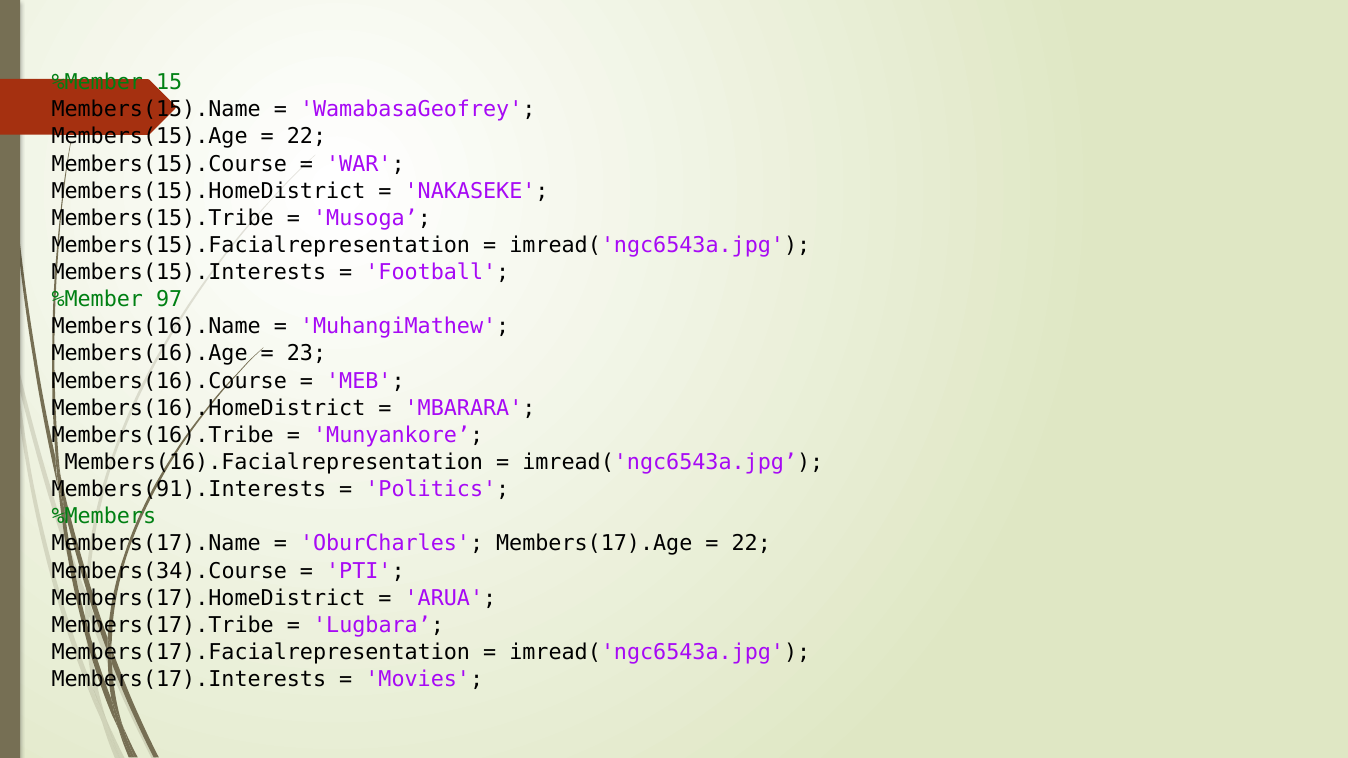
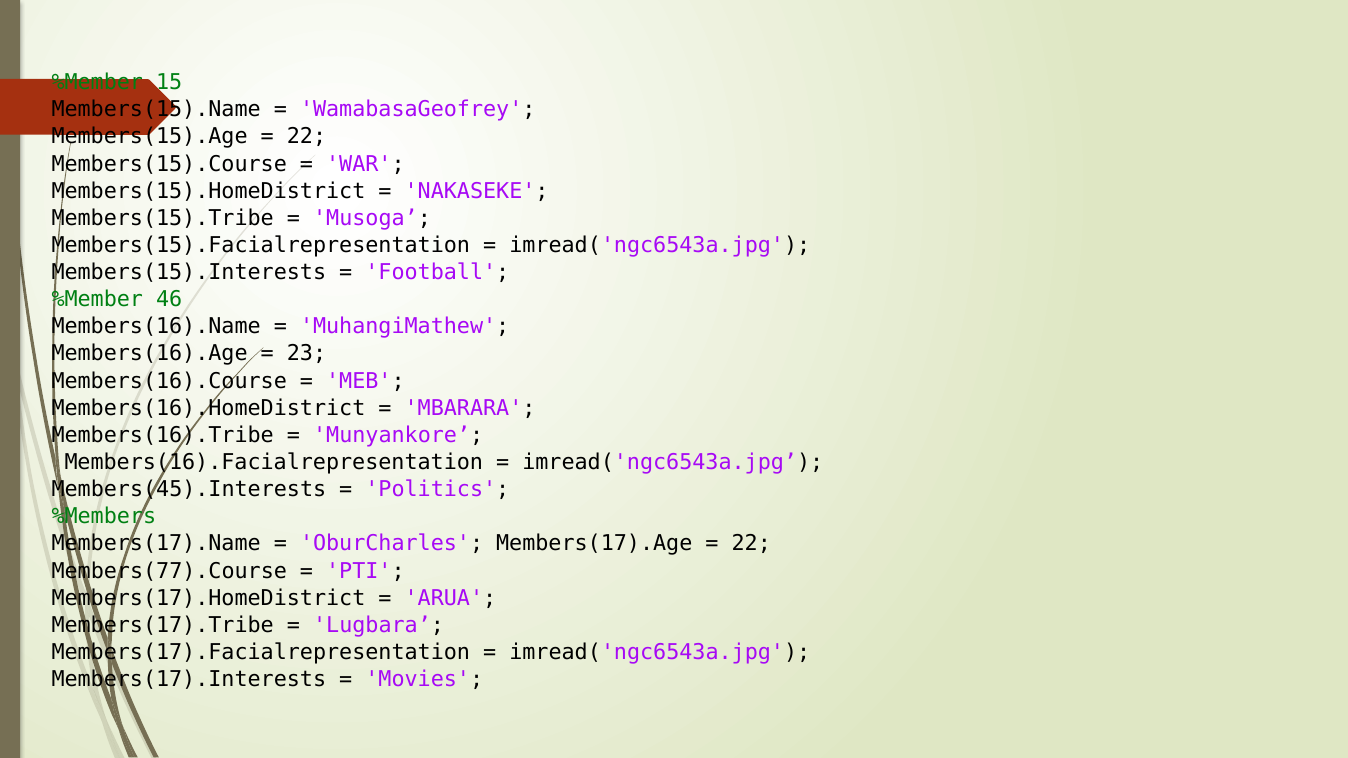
97: 97 -> 46 (169, 300)
Members(91).Interests: Members(91).Interests -> Members(45).Interests (189, 490)
Members(34).Course: Members(34).Course -> Members(77).Course (169, 571)
